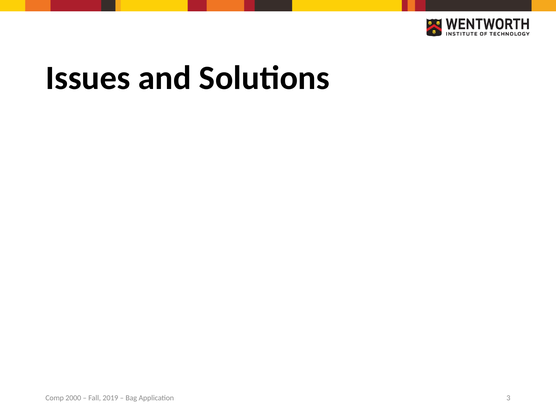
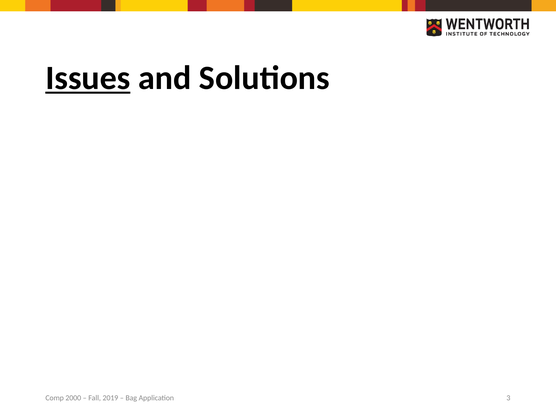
Issues underline: none -> present (88, 78)
